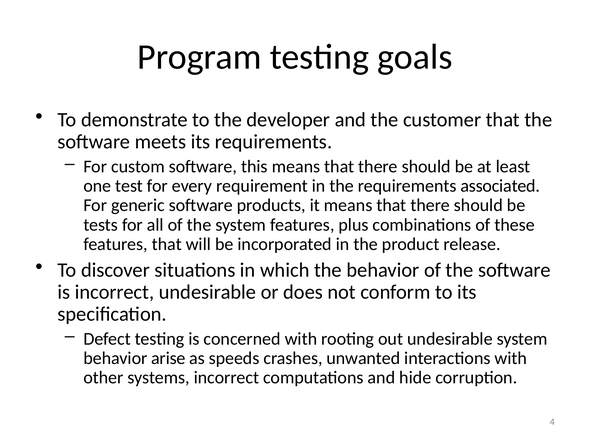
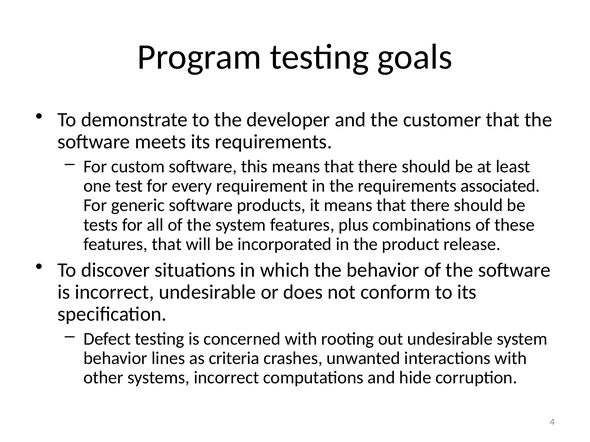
arise: arise -> lines (168, 359)
speeds: speeds -> criteria (234, 359)
